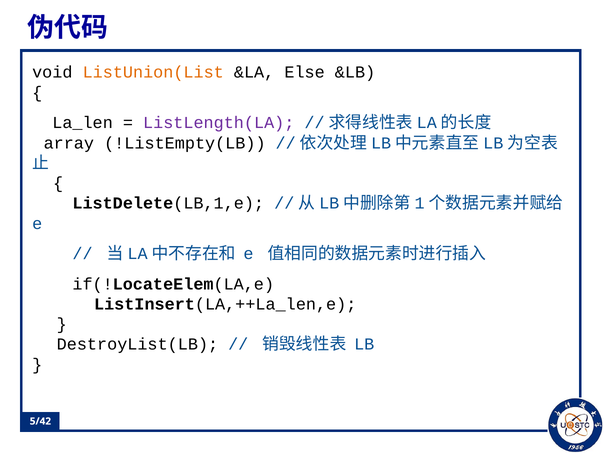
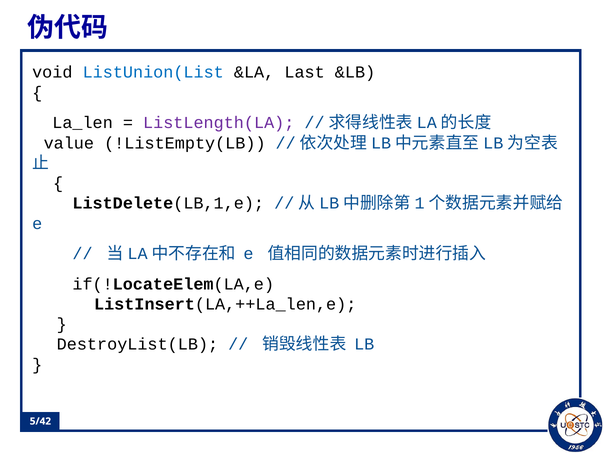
ListUnion(List colour: orange -> blue (153, 72)
Else: Else -> Last (305, 72)
array: array -> value (69, 143)
